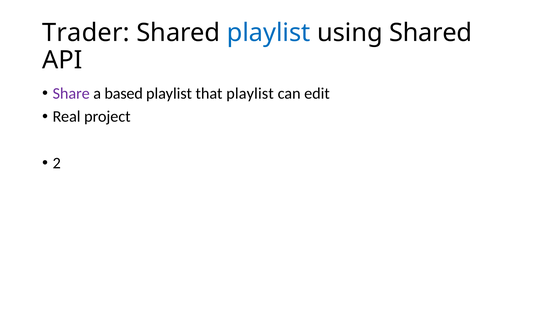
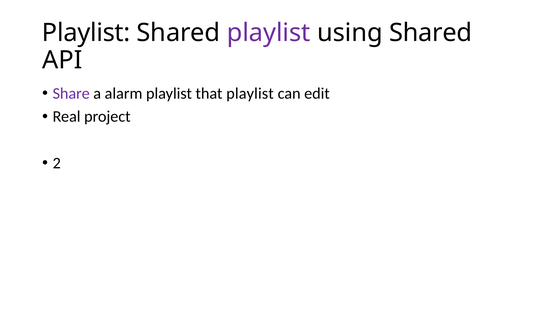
Trader: Trader -> Playlist (86, 33)
playlist colour: blue -> purple (269, 33)
based: based -> alarm (124, 94)
